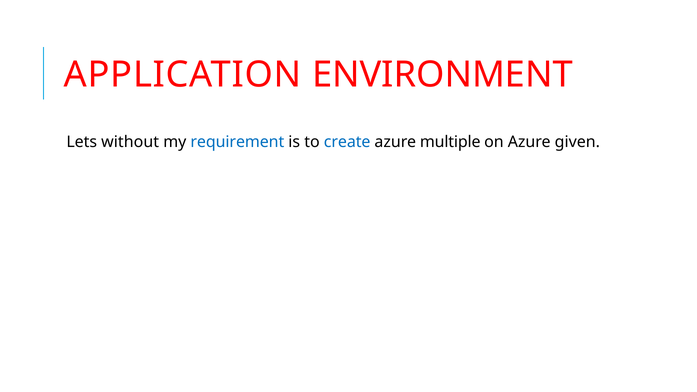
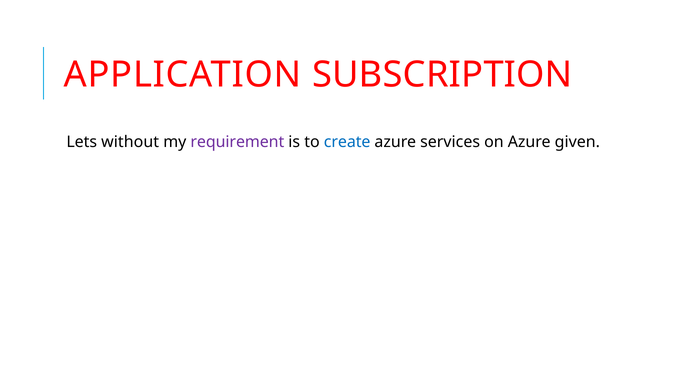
ENVIRONMENT: ENVIRONMENT -> SUBSCRIPTION (442, 75)
requirement colour: blue -> purple (237, 142)
multiple: multiple -> services (450, 142)
